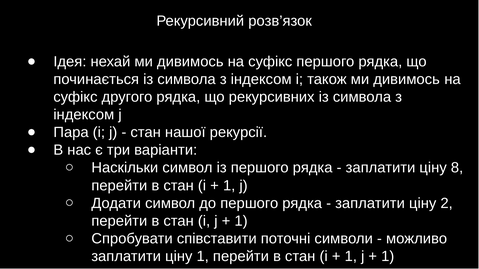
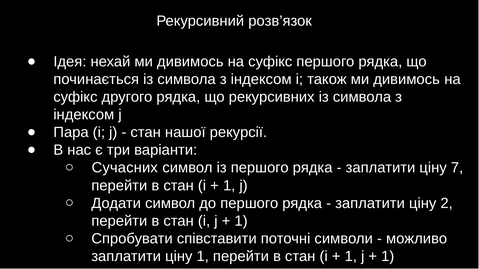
Наскільки: Наскільки -> Сучасних (125, 168)
8: 8 -> 7 (457, 168)
